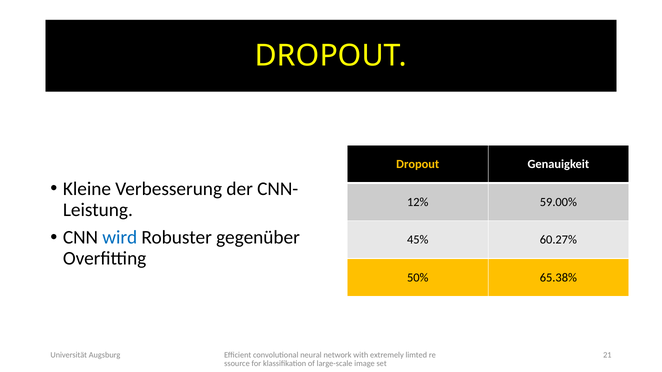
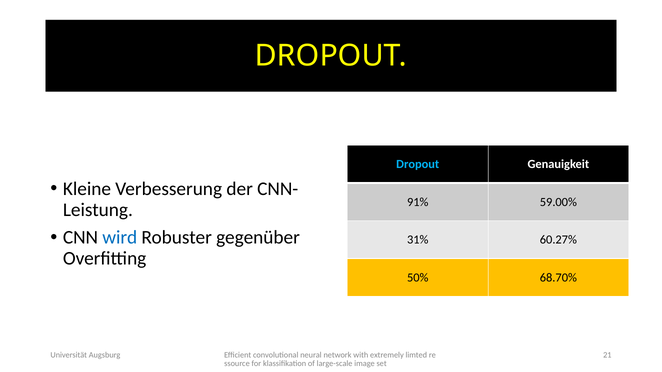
Dropout colour: yellow -> light blue (418, 164)
12%: 12% -> 91% (418, 202)
45%: 45% -> 31% (418, 240)
65.38%: 65.38% -> 68.70% (558, 278)
